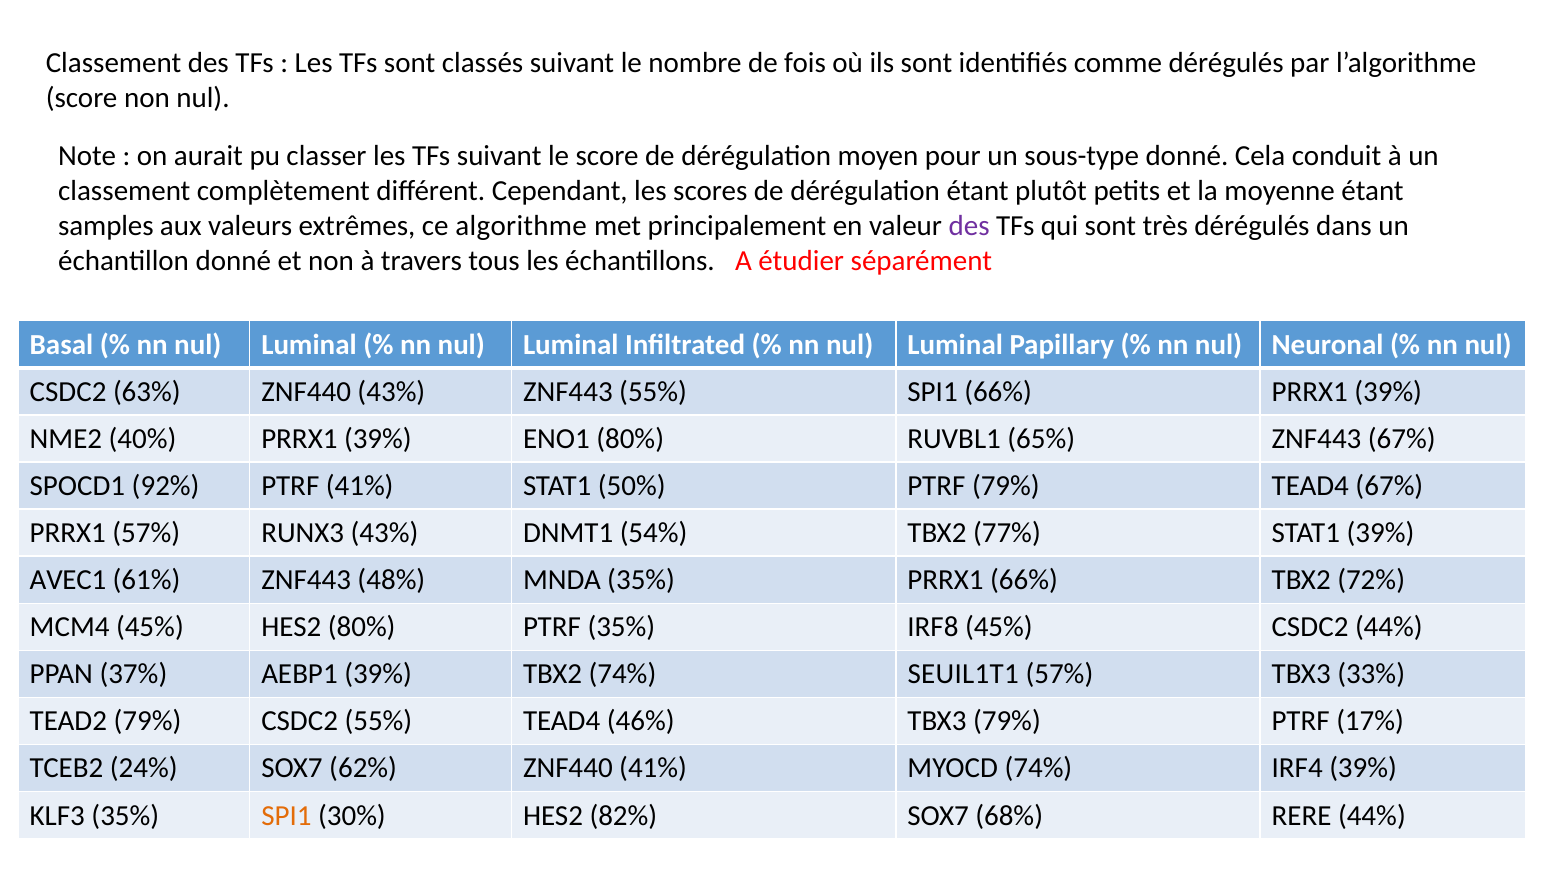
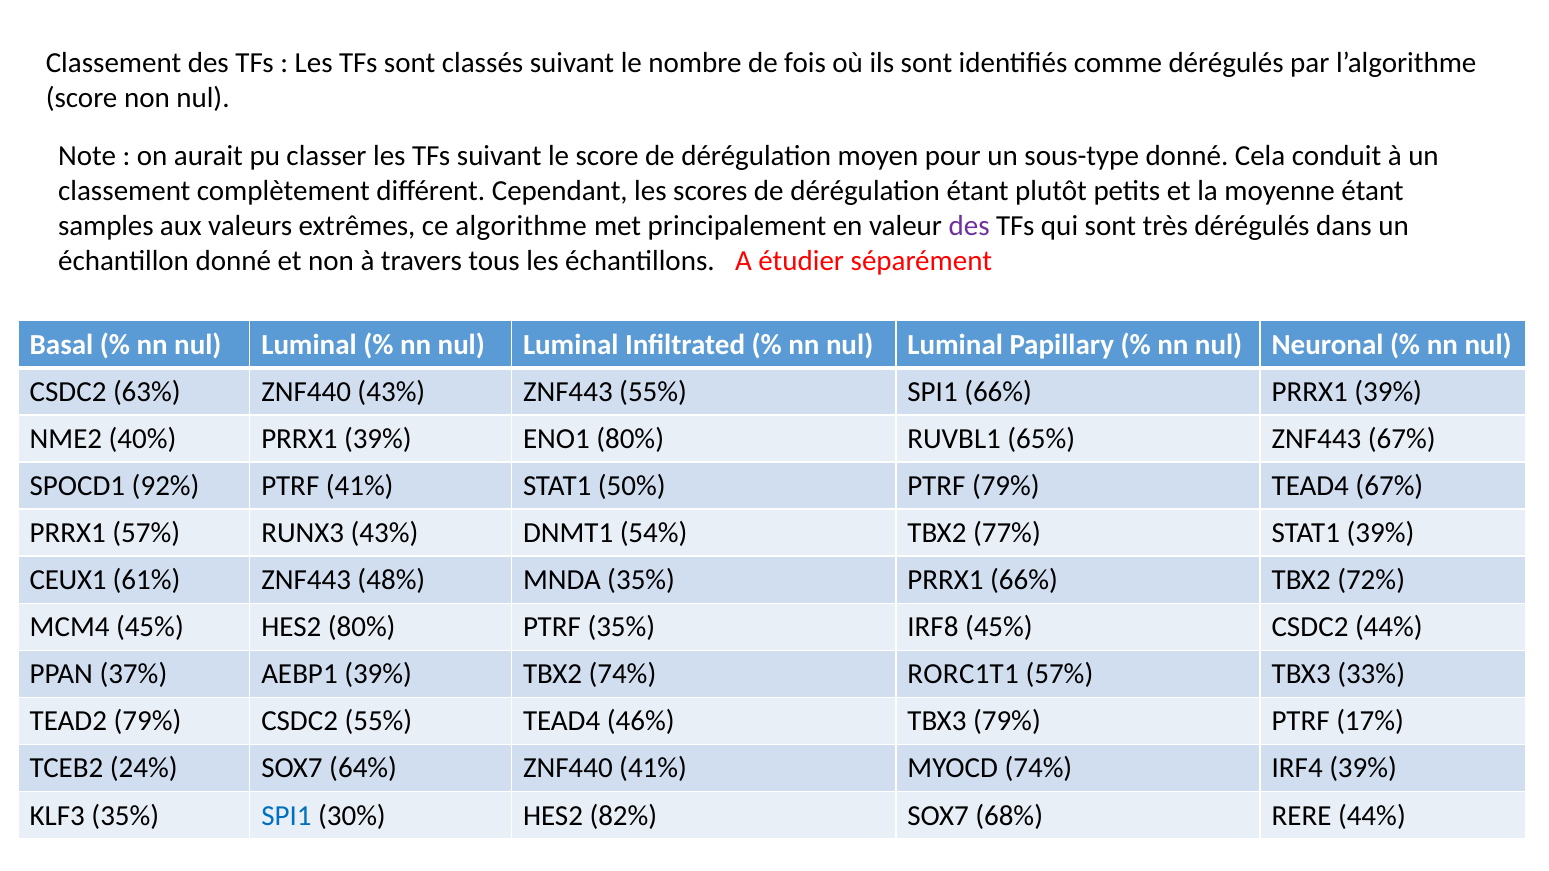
AVEC1: AVEC1 -> CEUX1 (68, 580)
SEUIL1T1: SEUIL1T1 -> RORC1T1 (963, 674)
62%: 62% -> 64% (363, 769)
SPI1 colour: orange -> blue (286, 816)
